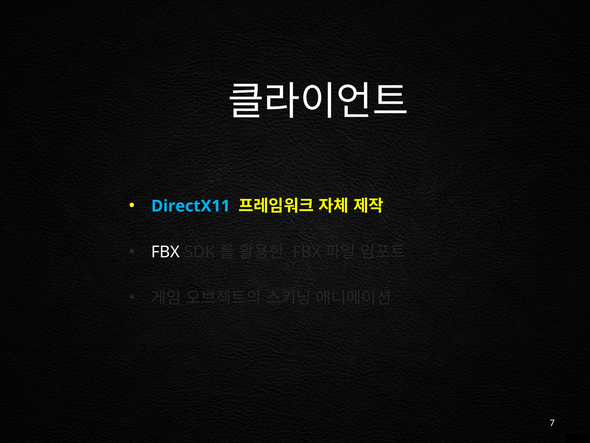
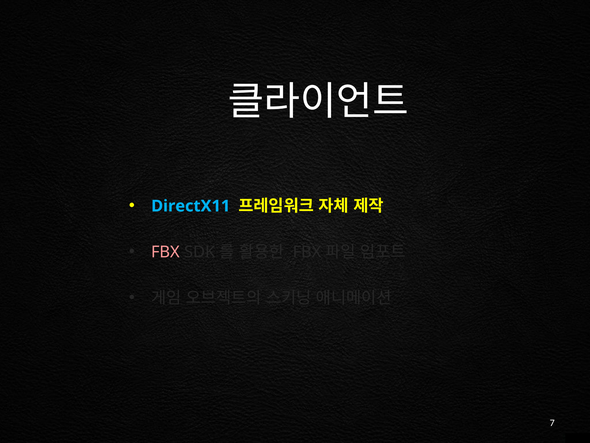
FBX colour: white -> pink (166, 252)
